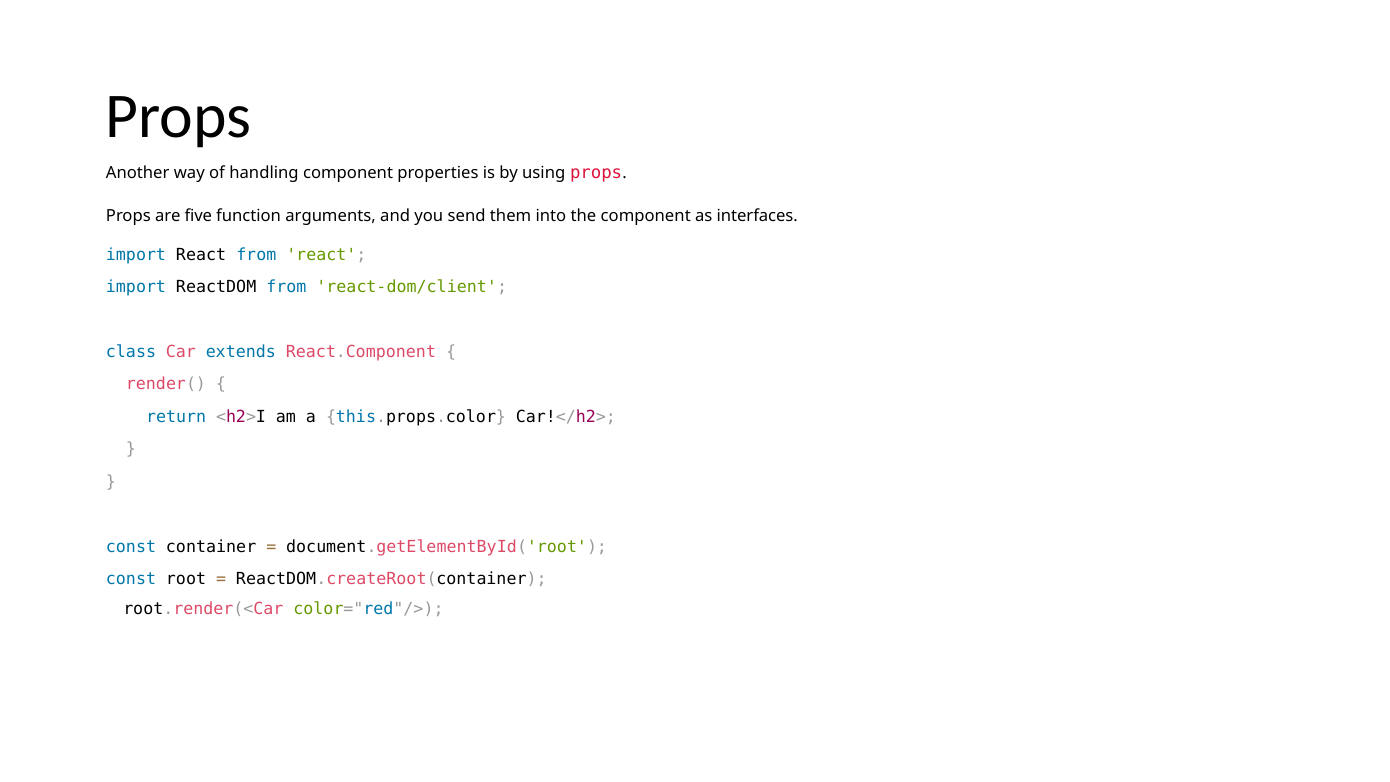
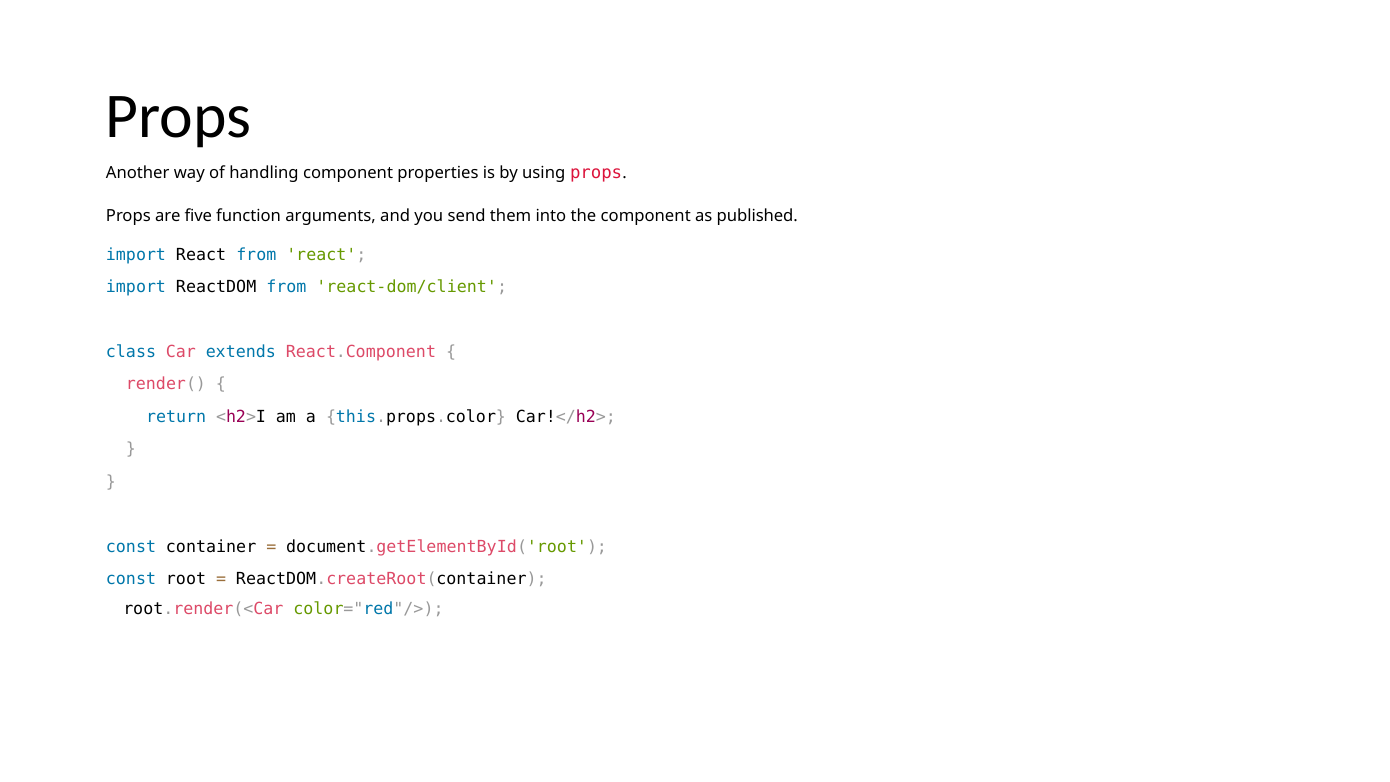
interfaces: interfaces -> published (757, 216)
